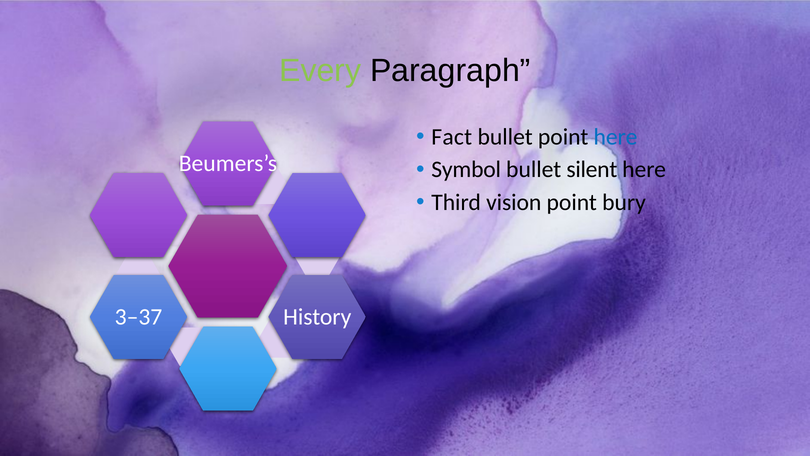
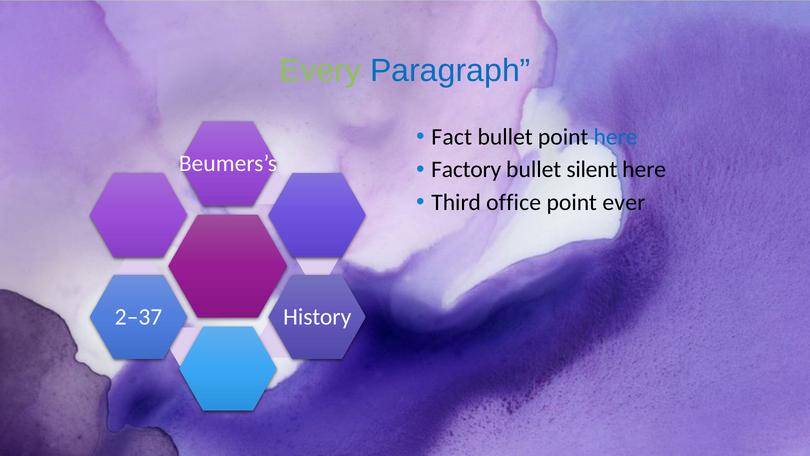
Paragraph colour: black -> blue (450, 71)
Symbol: Symbol -> Factory (466, 170)
vision: vision -> office (514, 202)
bury: bury -> ever (624, 202)
3–37: 3–37 -> 2–37 (139, 317)
